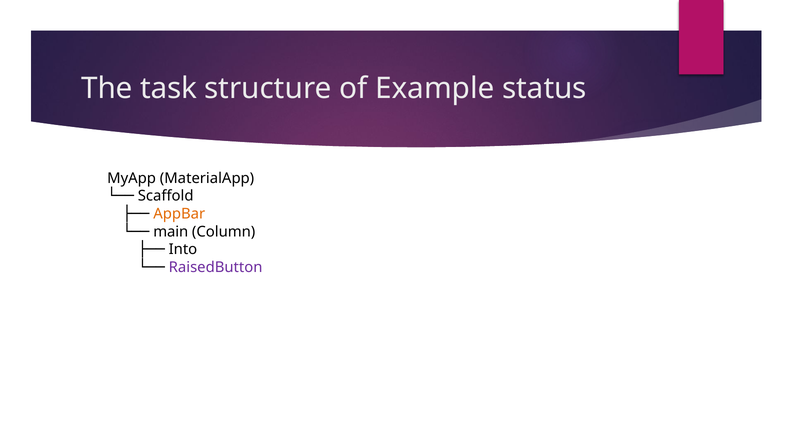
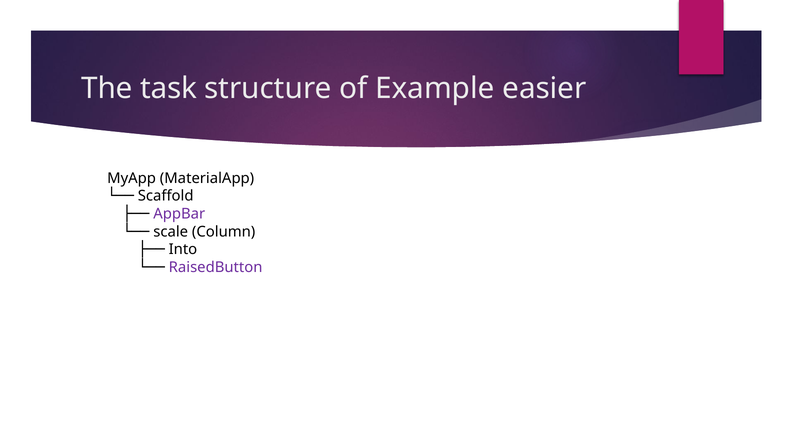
status: status -> easier (544, 88)
AppBar colour: orange -> purple (179, 214)
main: main -> scale (171, 232)
